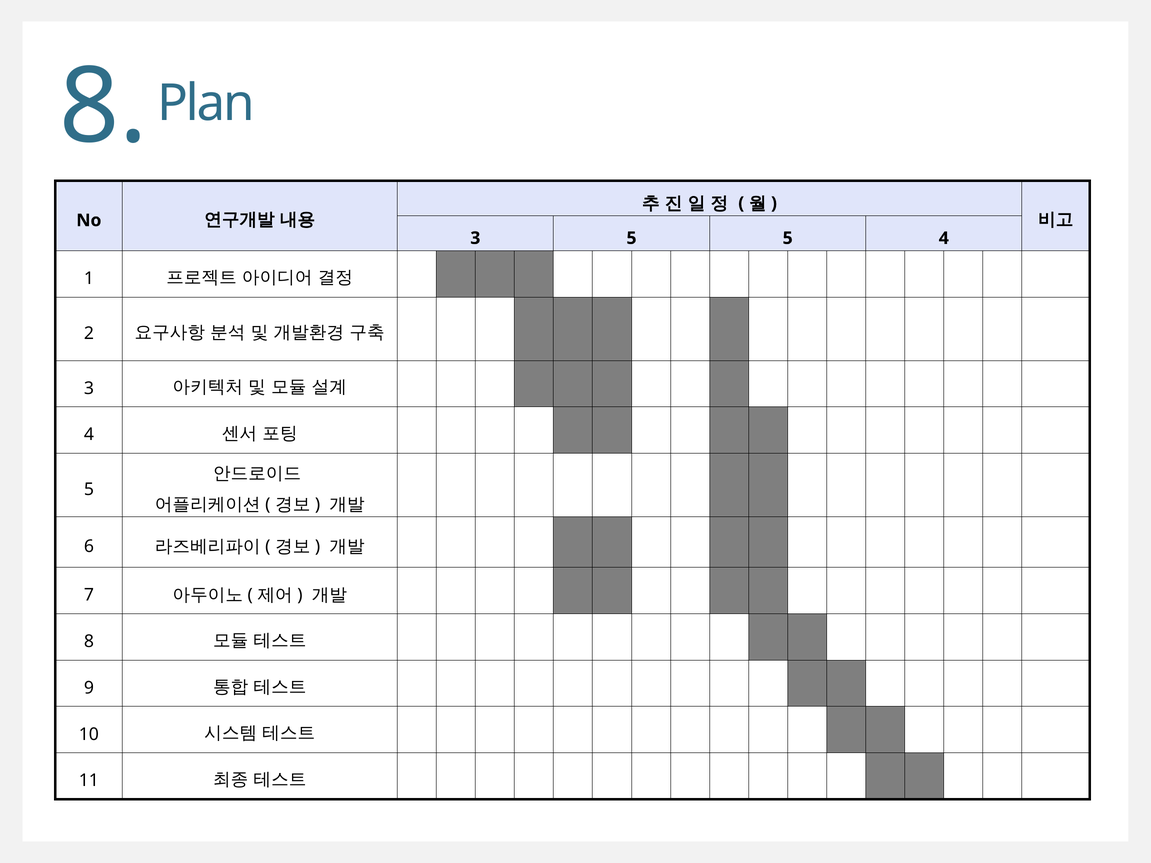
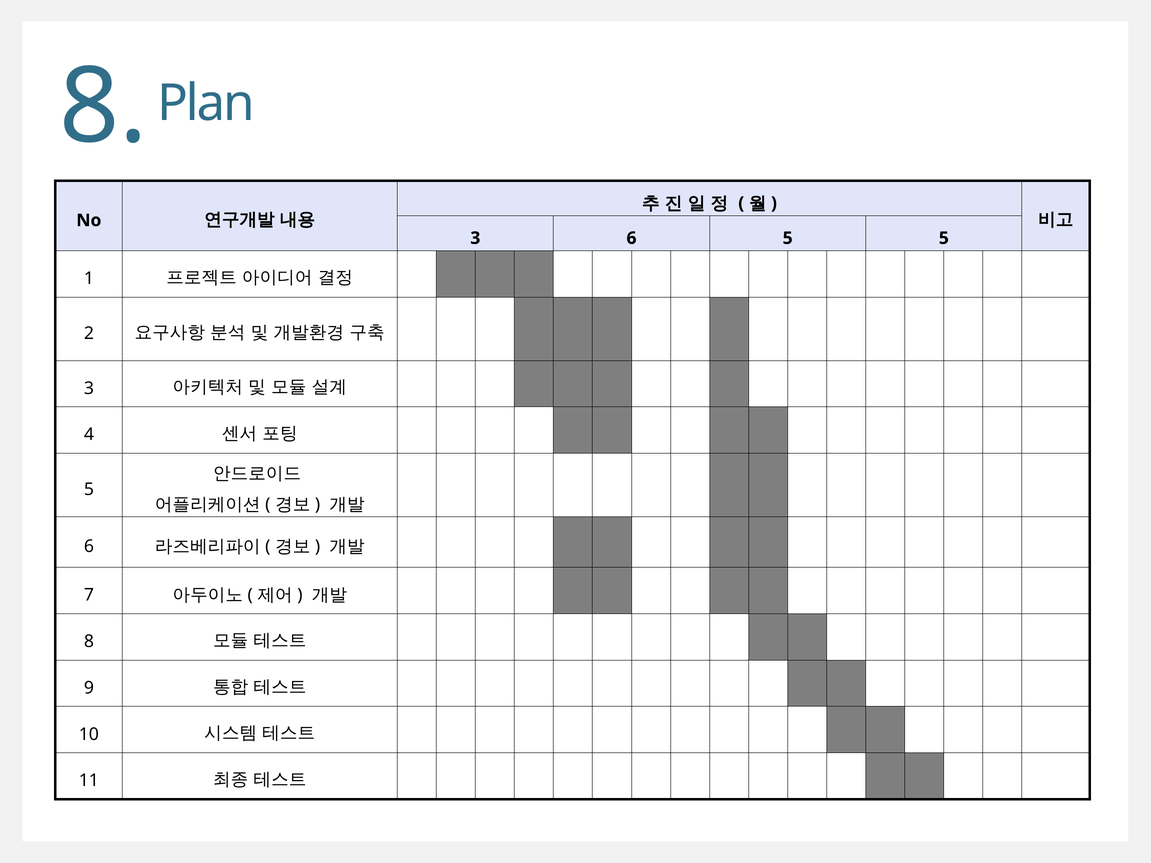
5: 5 -> 6 (632, 238)
5 4: 4 -> 5 (944, 238)
